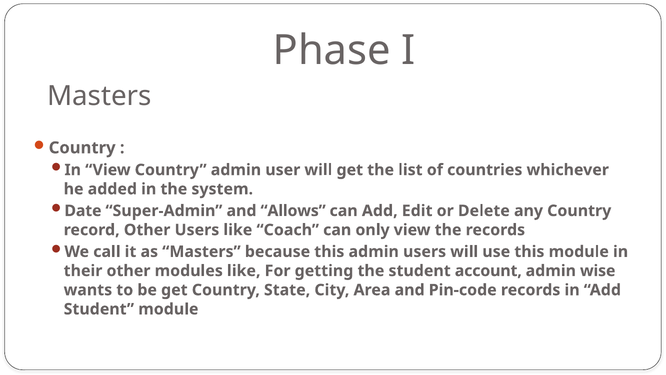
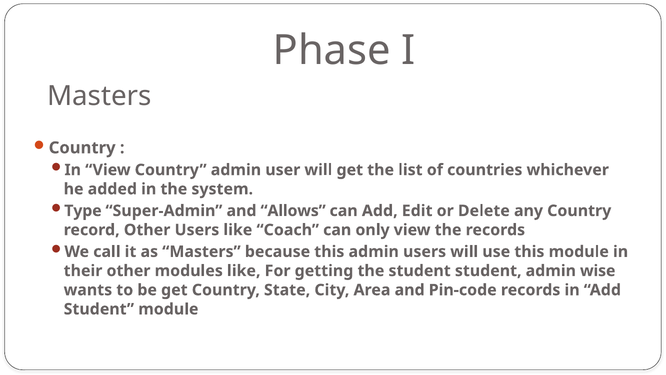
Date: Date -> Type (83, 211)
student account: account -> student (488, 271)
